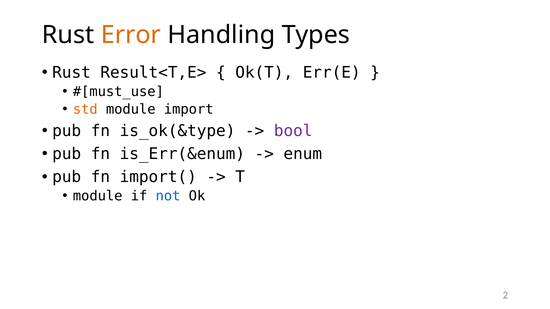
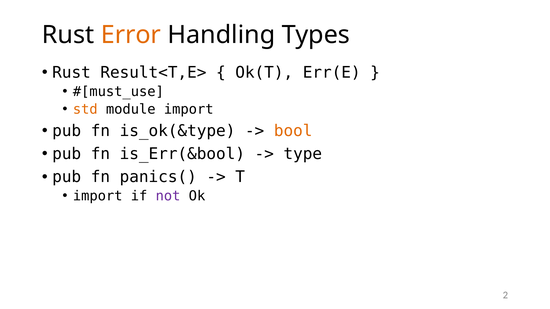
bool colour: purple -> orange (293, 131)
is_Err(&enum: is_Err(&enum -> is_Err(&bool (182, 154)
enum: enum -> type (303, 154)
import(: import( -> panics( (158, 177)
module: module -> import (98, 196)
not colour: blue -> purple (168, 196)
